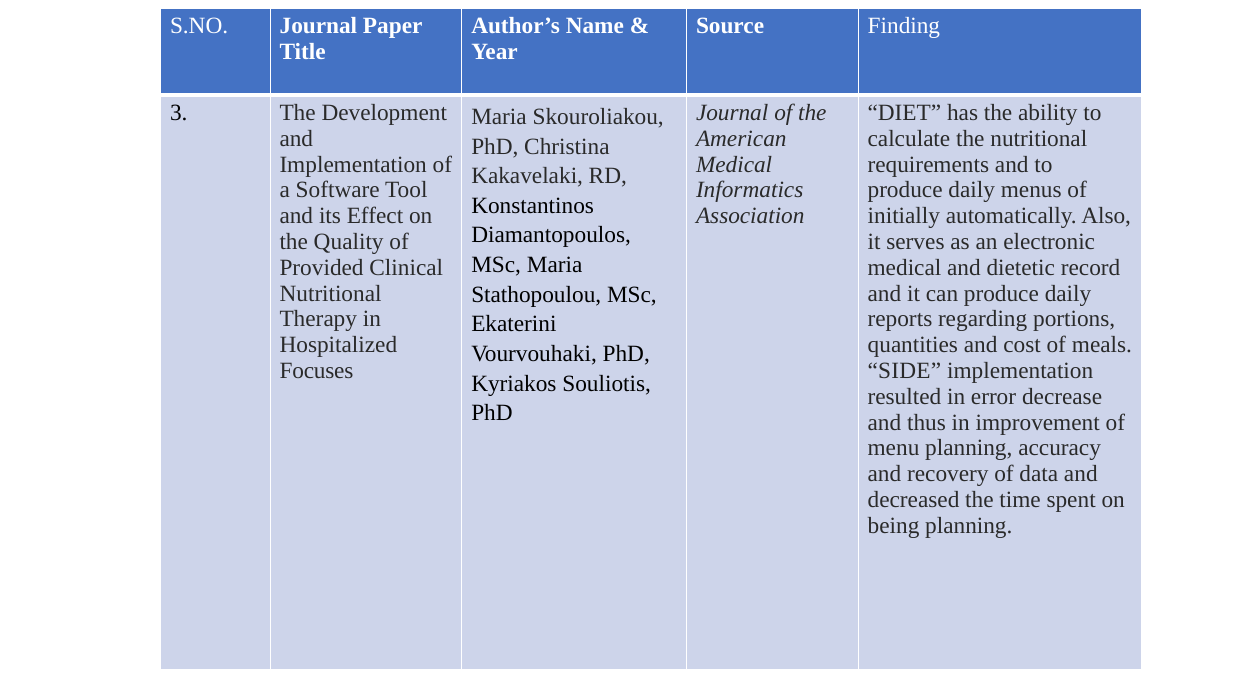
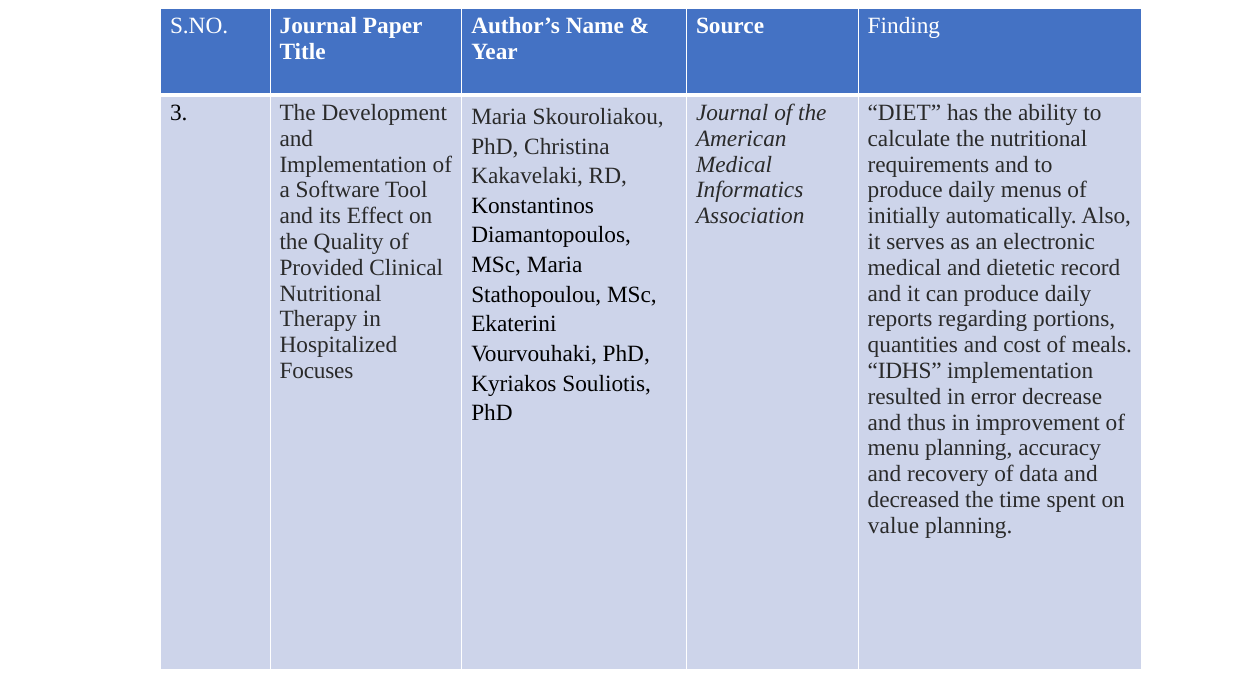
SIDE: SIDE -> IDHS (905, 371)
being: being -> value (893, 526)
